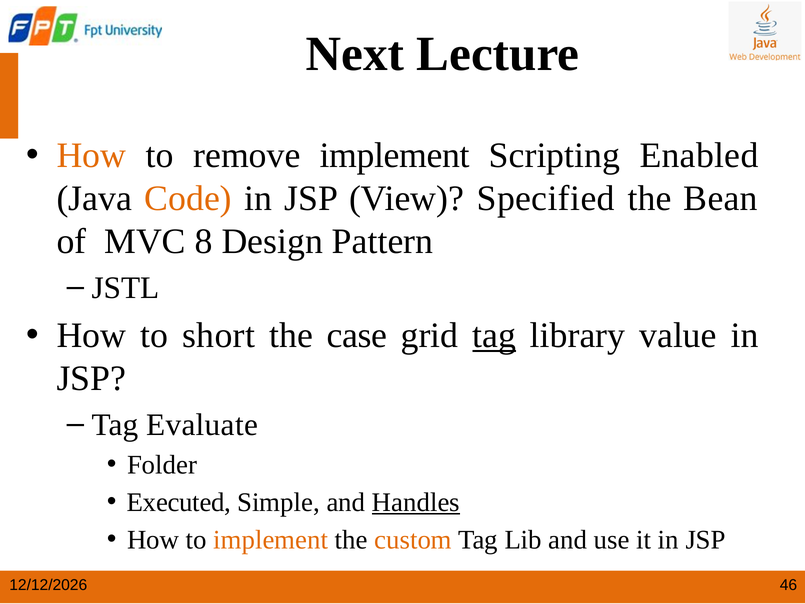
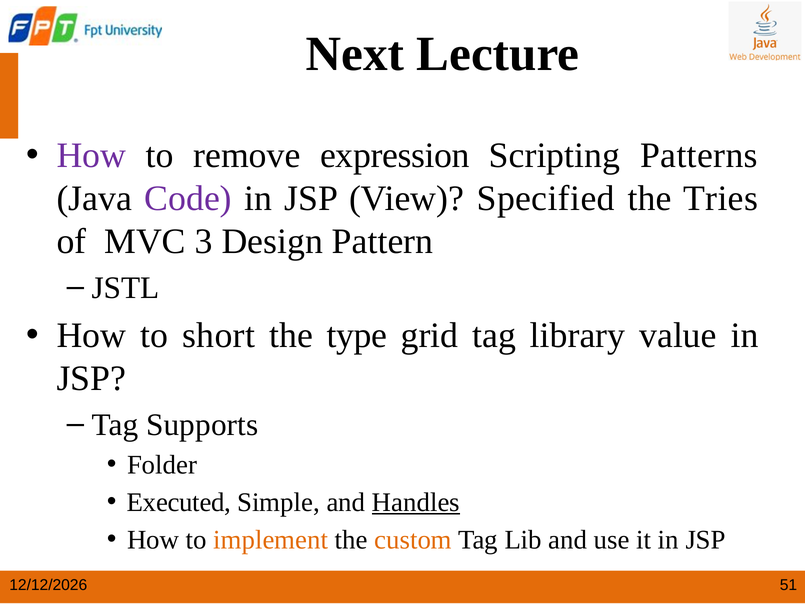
How colour: orange -> purple (91, 156)
remove implement: implement -> expression (395, 156)
Enabled: Enabled -> Patterns (699, 156)
Code colour: orange -> purple (188, 199)
Bean: Bean -> Tries (721, 199)
8: 8 -> 3 (204, 241)
case: case -> type (357, 335)
tag underline: present -> none (494, 335)
Evaluate: Evaluate -> Supports (202, 425)
46: 46 -> 51 (788, 585)
